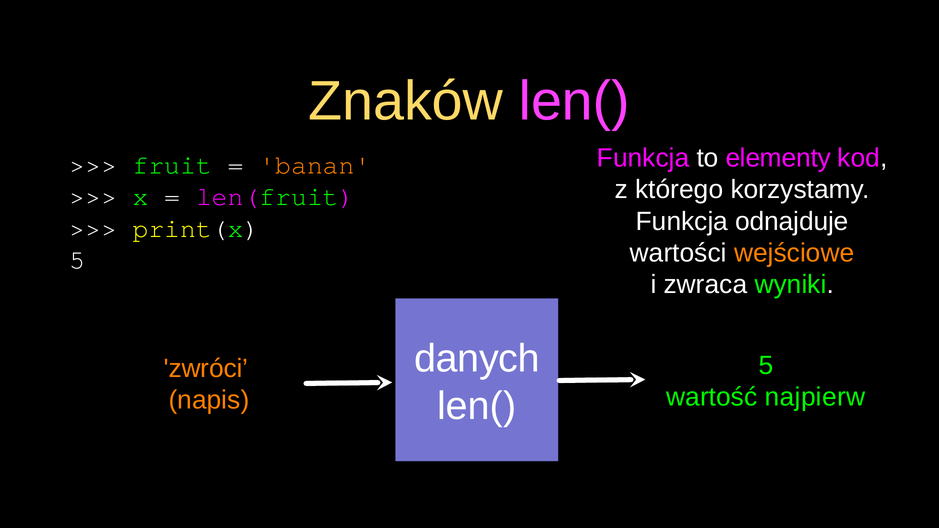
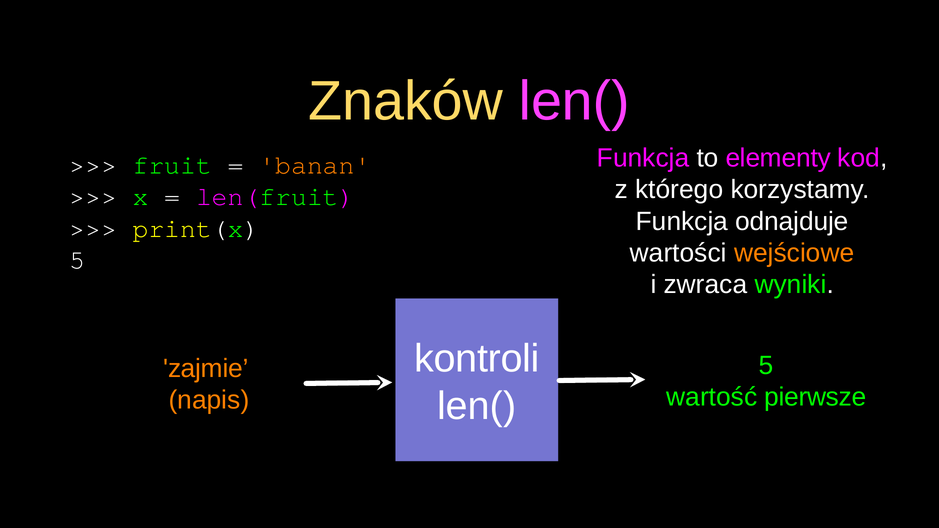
danych: danych -> kontroli (477, 359)
zwróci: zwróci -> zajmie (206, 369)
najpierw: najpierw -> pierwsze (815, 397)
